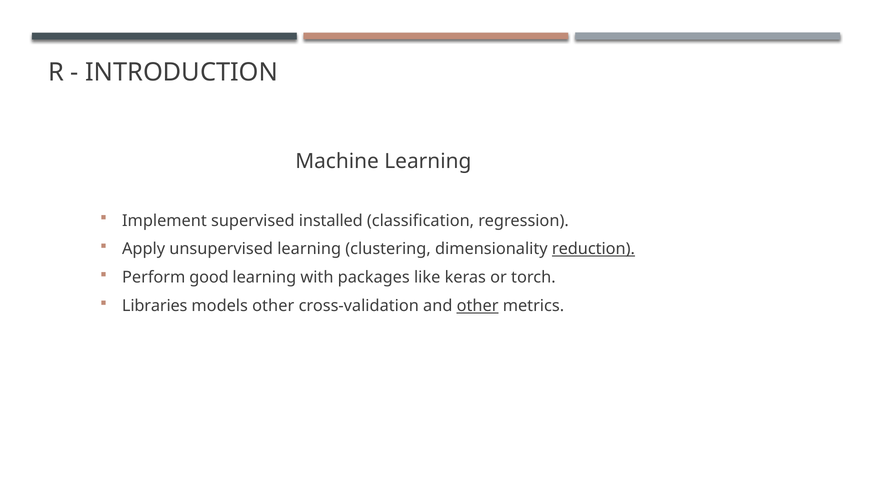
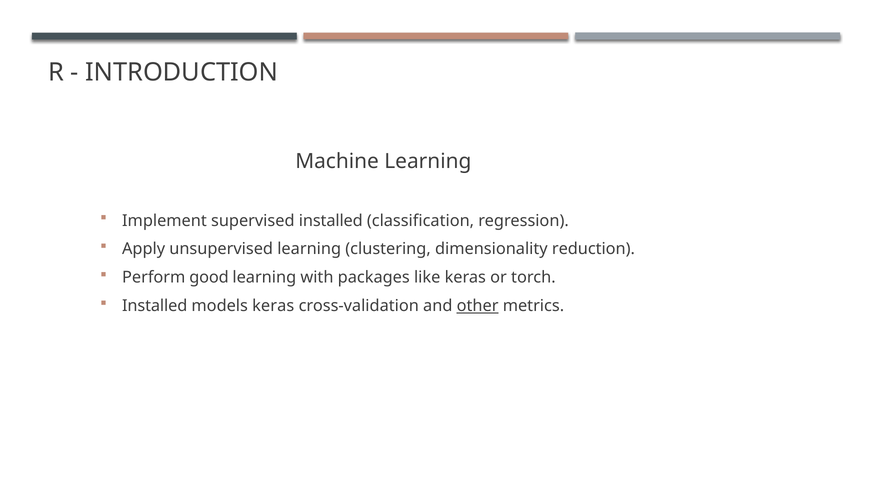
reduction underline: present -> none (593, 249)
Libraries: Libraries -> Installed (155, 305)
models other: other -> keras (273, 305)
